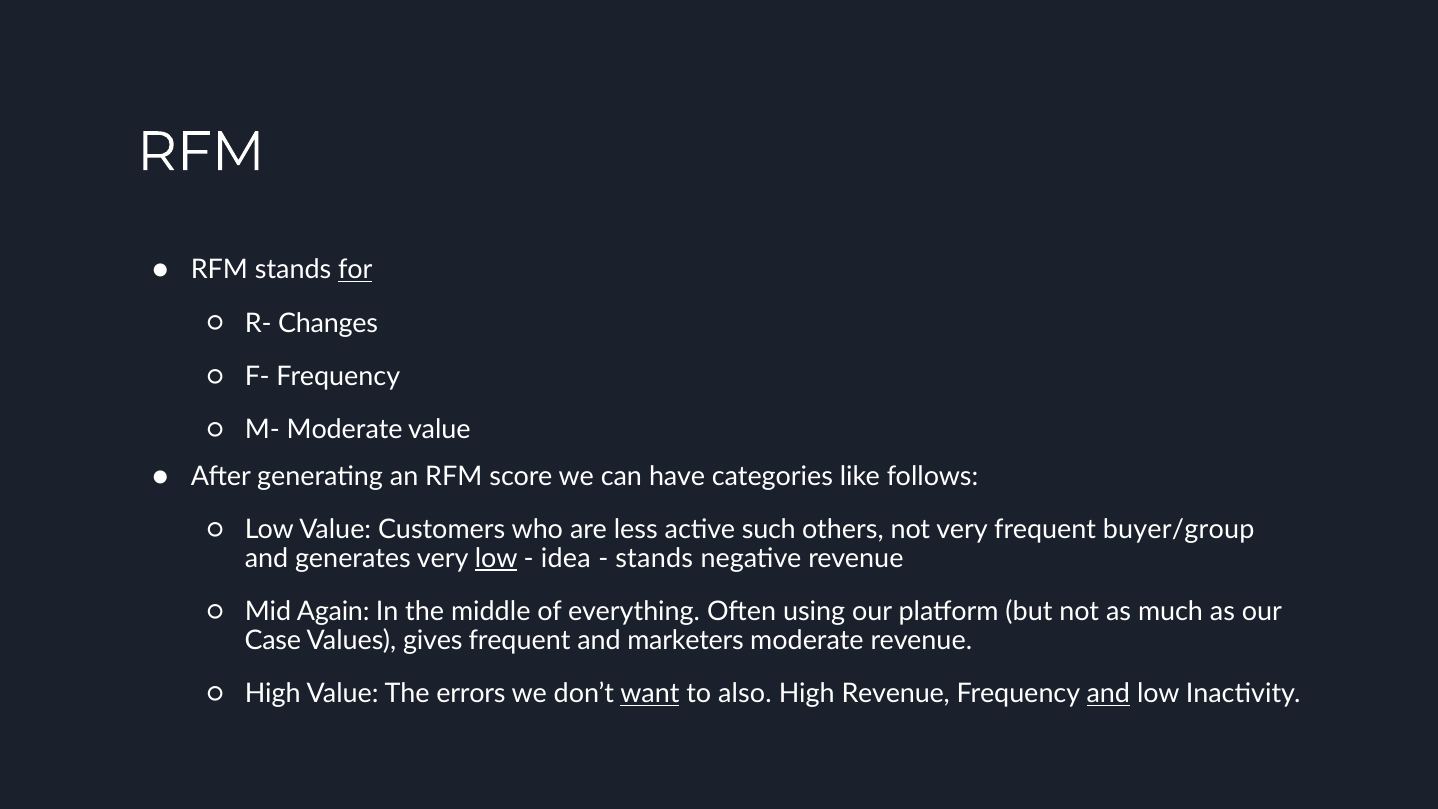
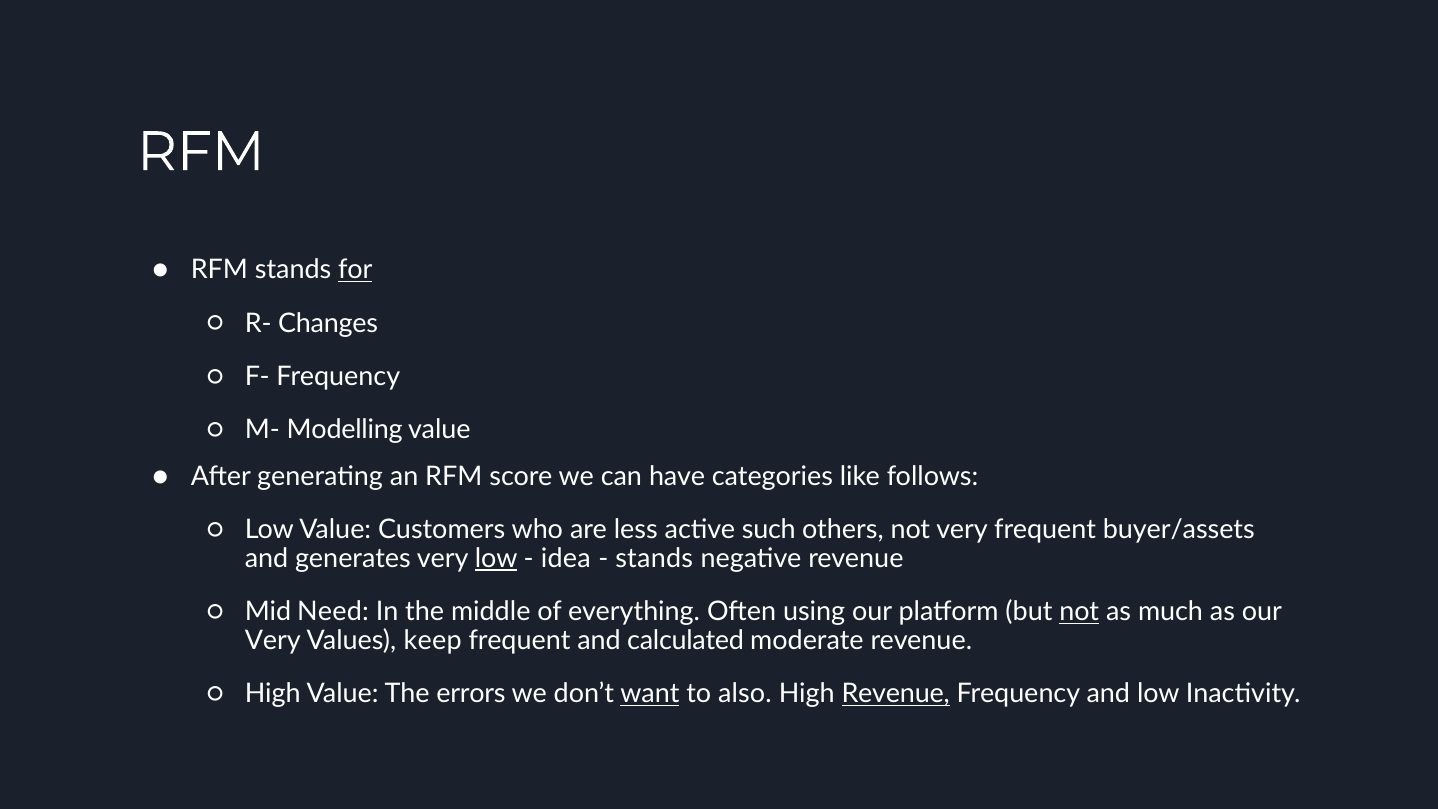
M- Moderate: Moderate -> Modelling (345, 429)
buyer/group: buyer/group -> buyer/assets (1179, 529)
Again: Again -> Need (333, 612)
not underline: none -> present (1079, 612)
Case: Case -> Very (273, 641)
gives: gives -> keep (433, 641)
marketers: marketers -> calculated (686, 641)
Revenue underline: none -> present (896, 694)
and underline: present -> none (1108, 694)
